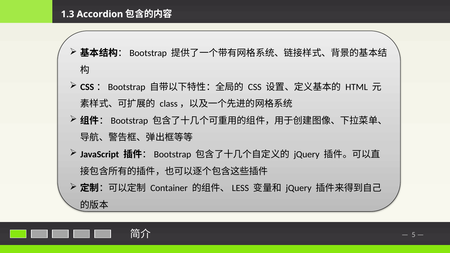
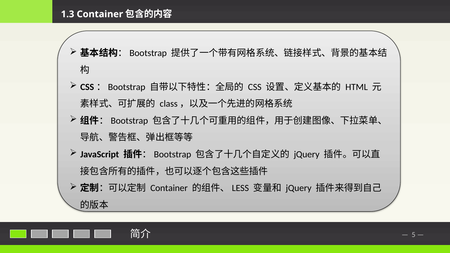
1.3 Accordion: Accordion -> Container (100, 14)
